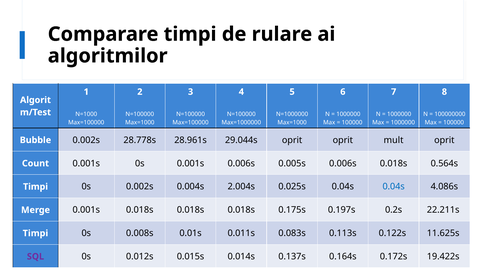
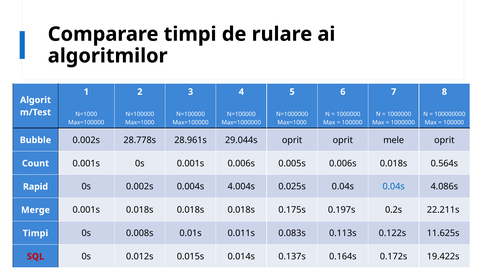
mult: mult -> mele (394, 140)
Timpi: Timpi -> Rapid (36, 187)
2.004s: 2.004s -> 4.004s (241, 187)
SQL colour: purple -> red (35, 257)
